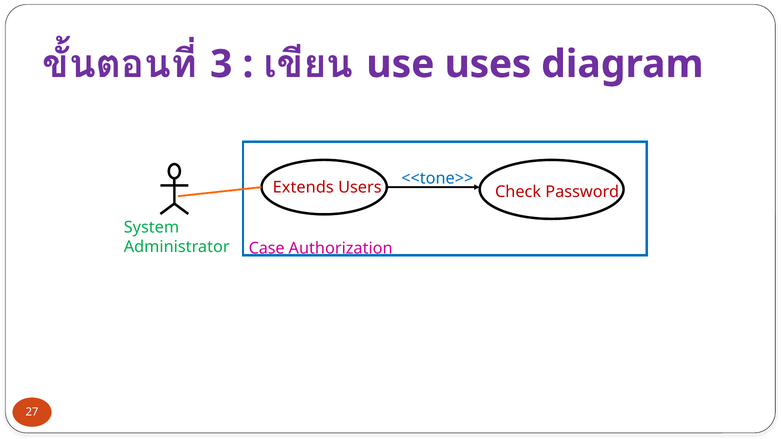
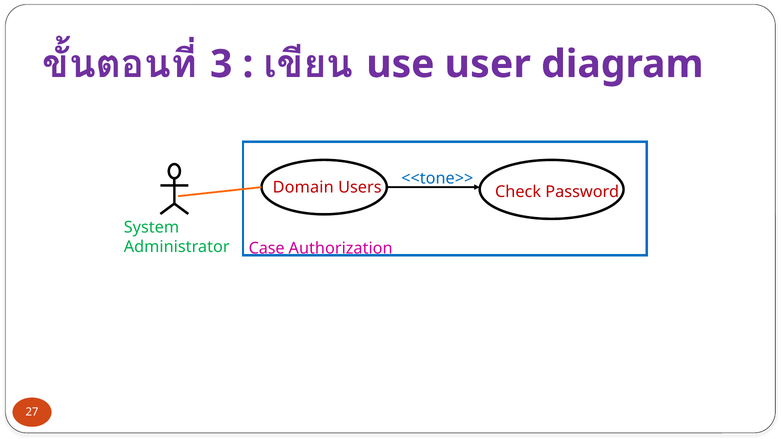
uses: uses -> user (488, 64)
Extends: Extends -> Domain (303, 187)
